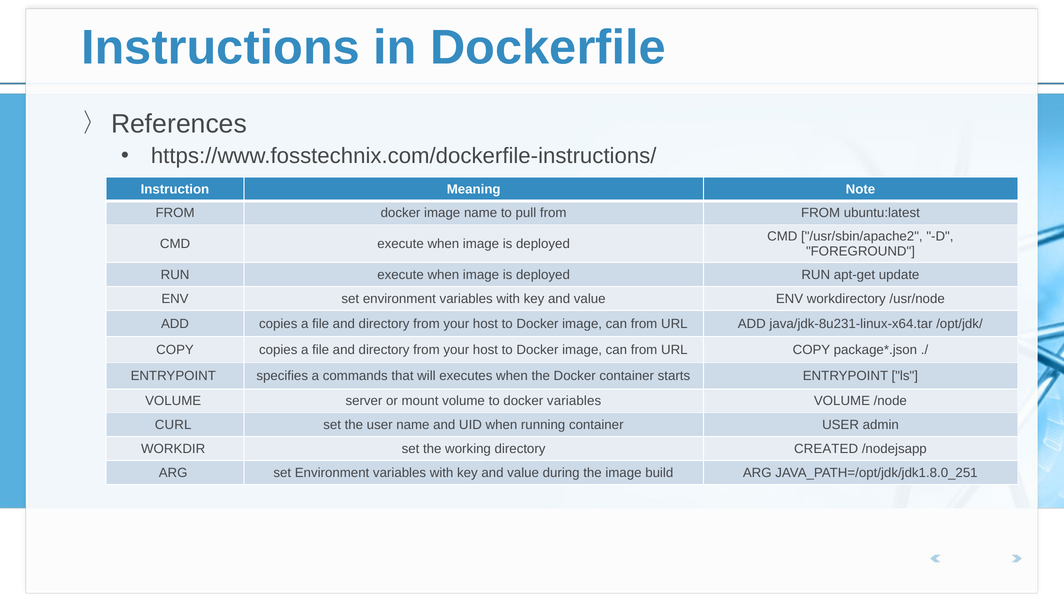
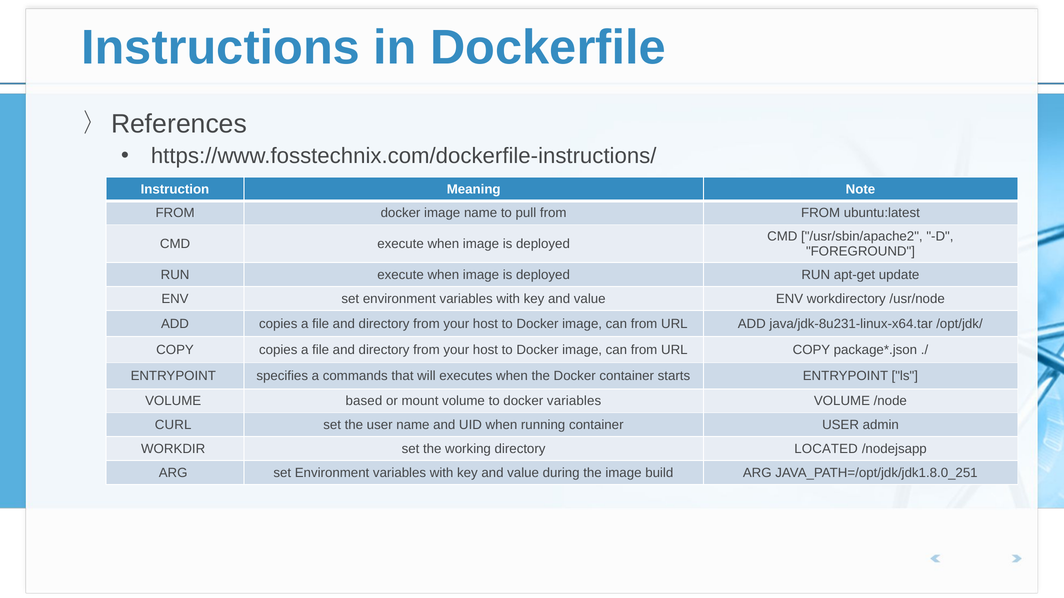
server: server -> based (364, 401)
CREATED: CREATED -> LOCATED (826, 449)
